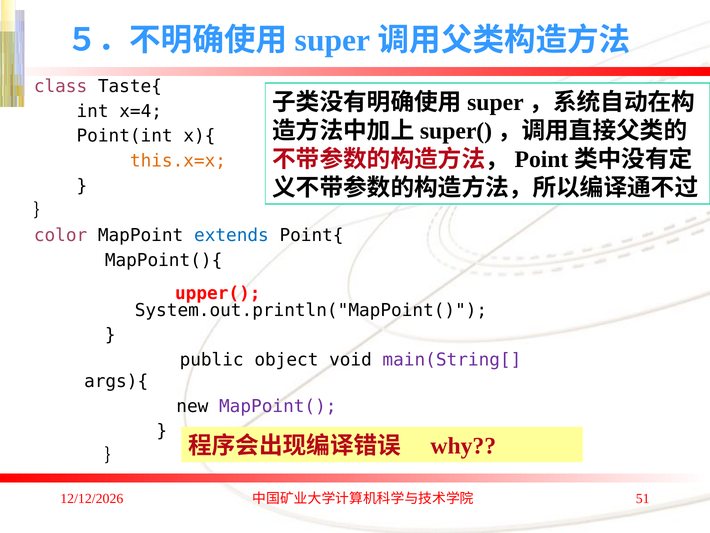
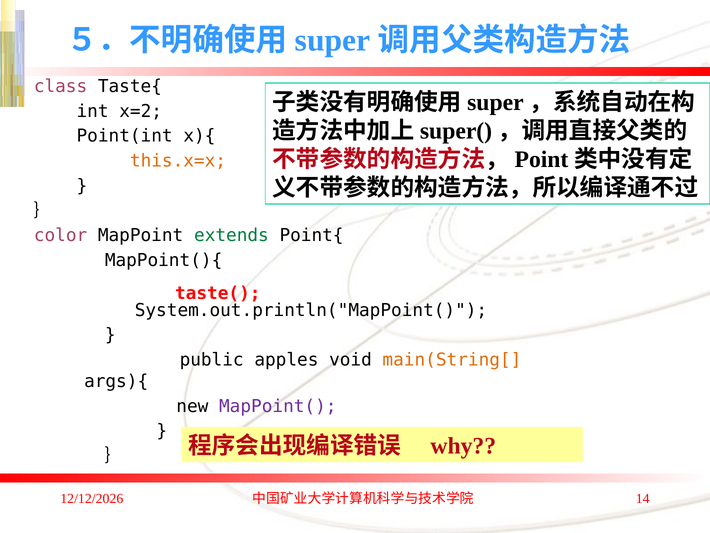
x=4: x=4 -> x=2 (141, 111)
extends colour: blue -> green (231, 235)
upper(: upper( -> taste( (218, 293)
object: object -> apples (286, 360)
main(String[ colour: purple -> orange (452, 360)
51: 51 -> 14 (643, 498)
